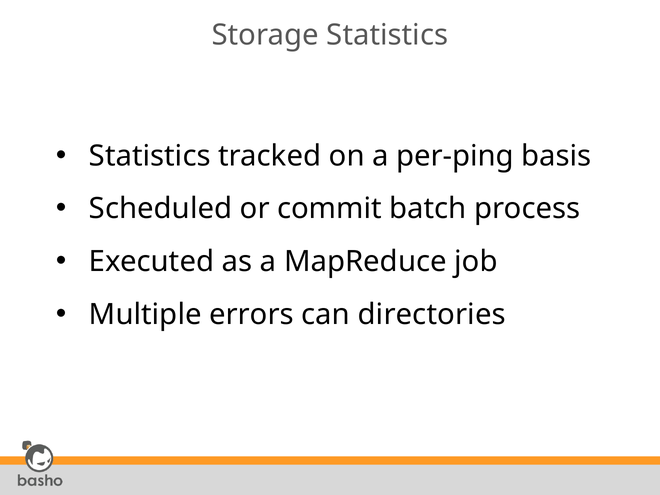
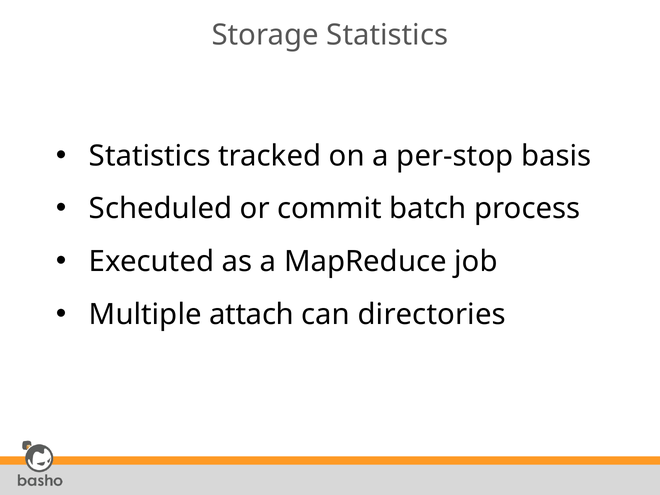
per-ping: per-ping -> per-stop (455, 156)
errors: errors -> attach (252, 314)
